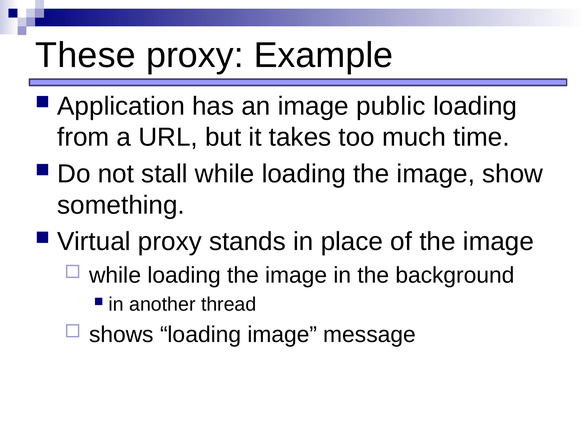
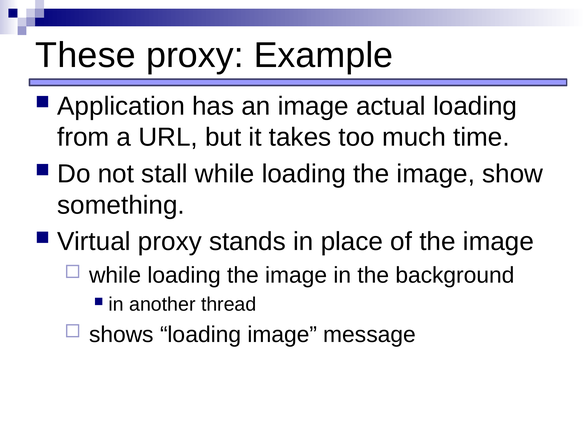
public: public -> actual (391, 106)
